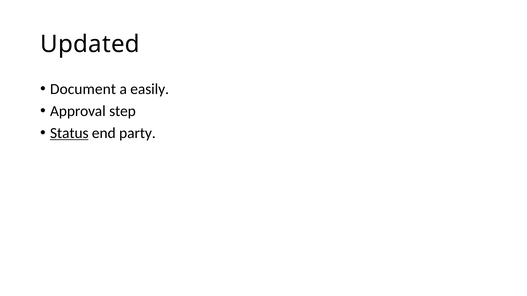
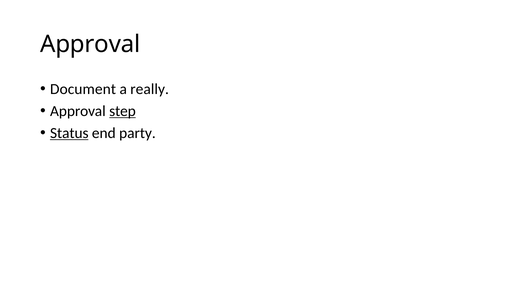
Updated: Updated -> Approval (90, 44)
easily: easily -> really (150, 89)
step underline: none -> present (122, 111)
